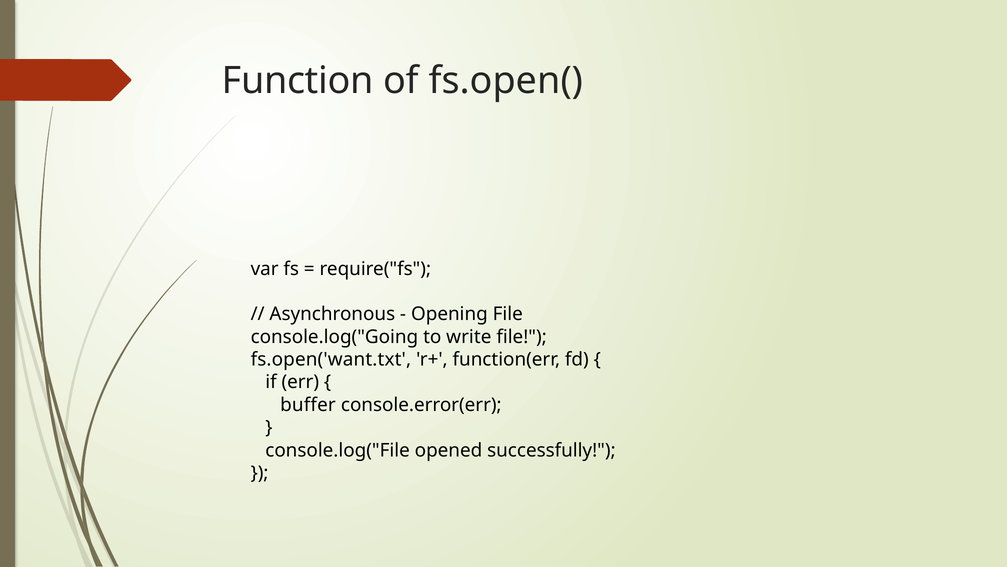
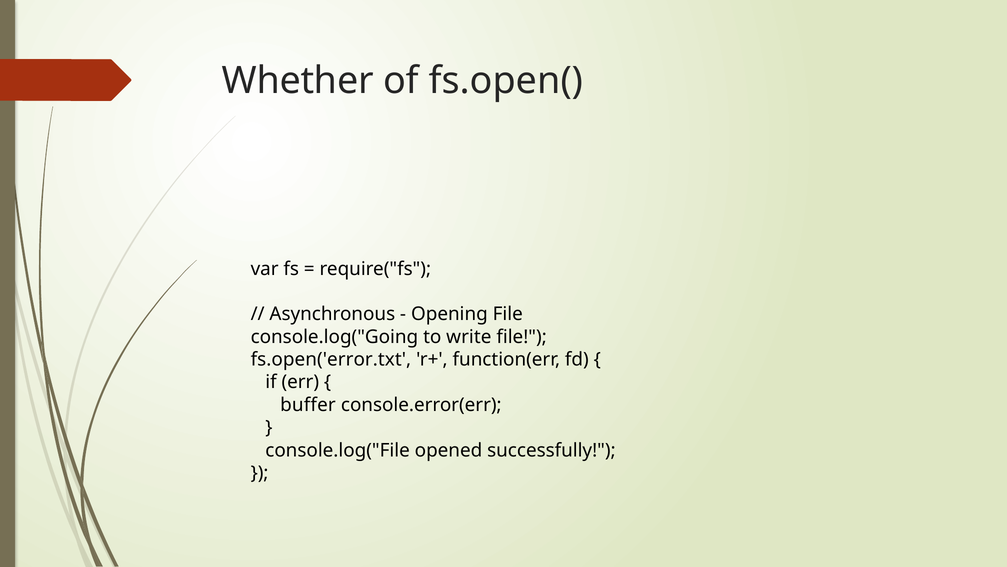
Function: Function -> Whether (298, 81)
fs.open('want.txt: fs.open('want.txt -> fs.open('error.txt (331, 359)
